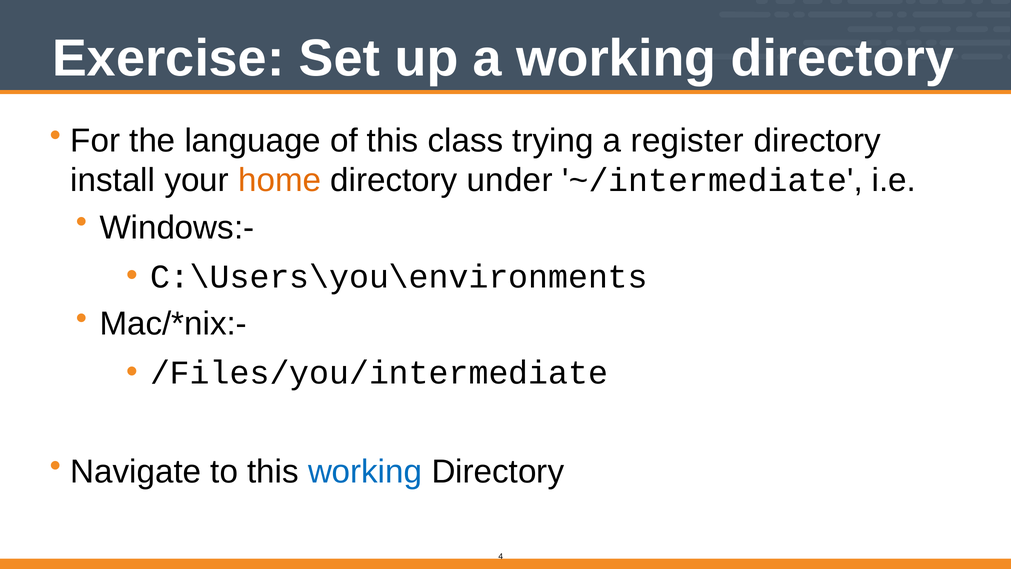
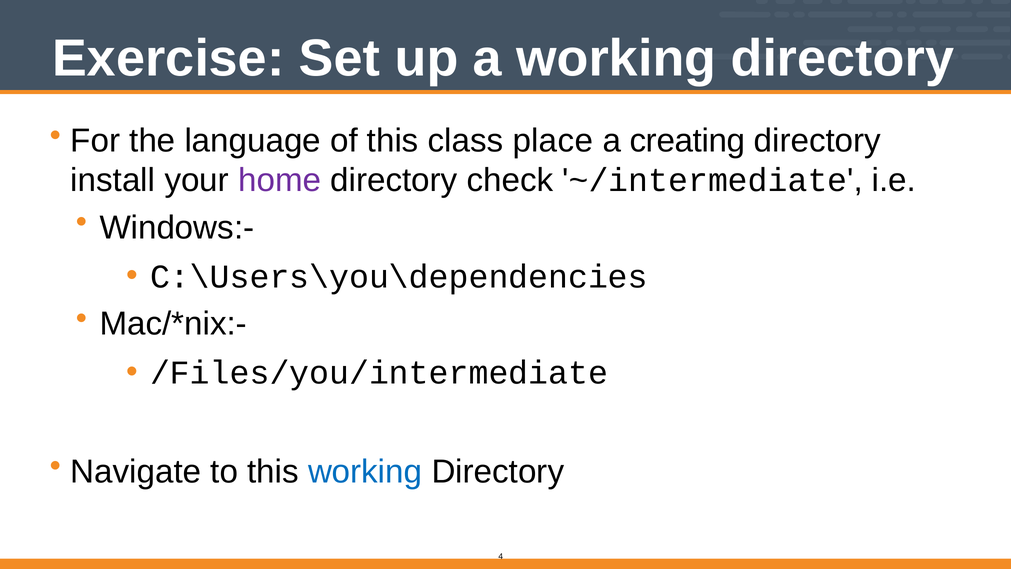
trying: trying -> place (553, 141)
register: register -> creating (688, 141)
home colour: orange -> purple (280, 180)
under: under -> check (510, 180)
C:\Users\you\environments: C:\Users\you\environments -> C:\Users\you\dependencies (399, 276)
